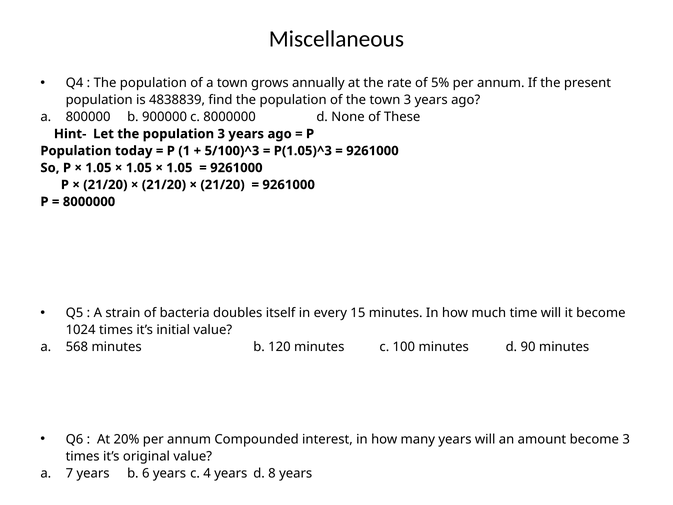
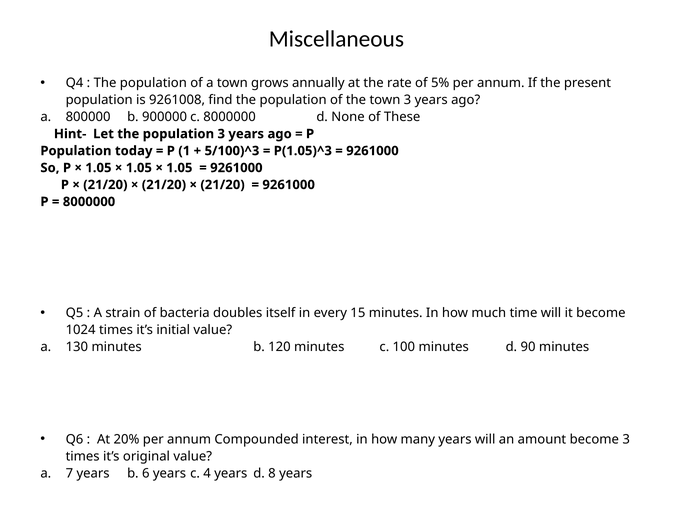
4838839: 4838839 -> 9261008 (177, 100)
568: 568 -> 130 (77, 347)
